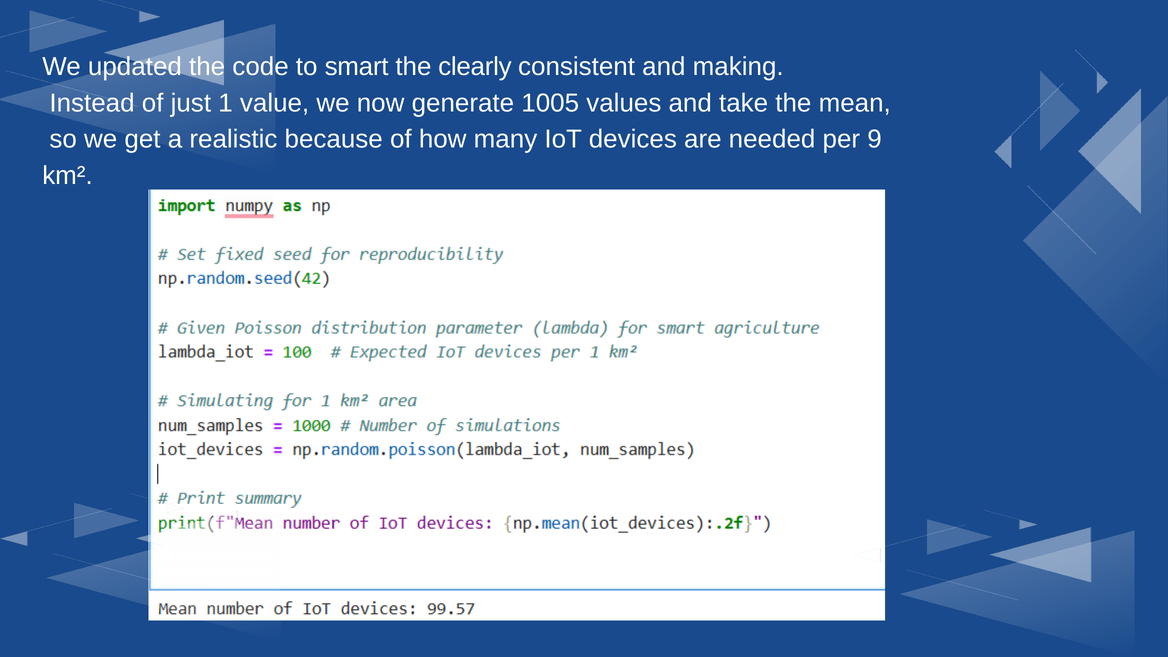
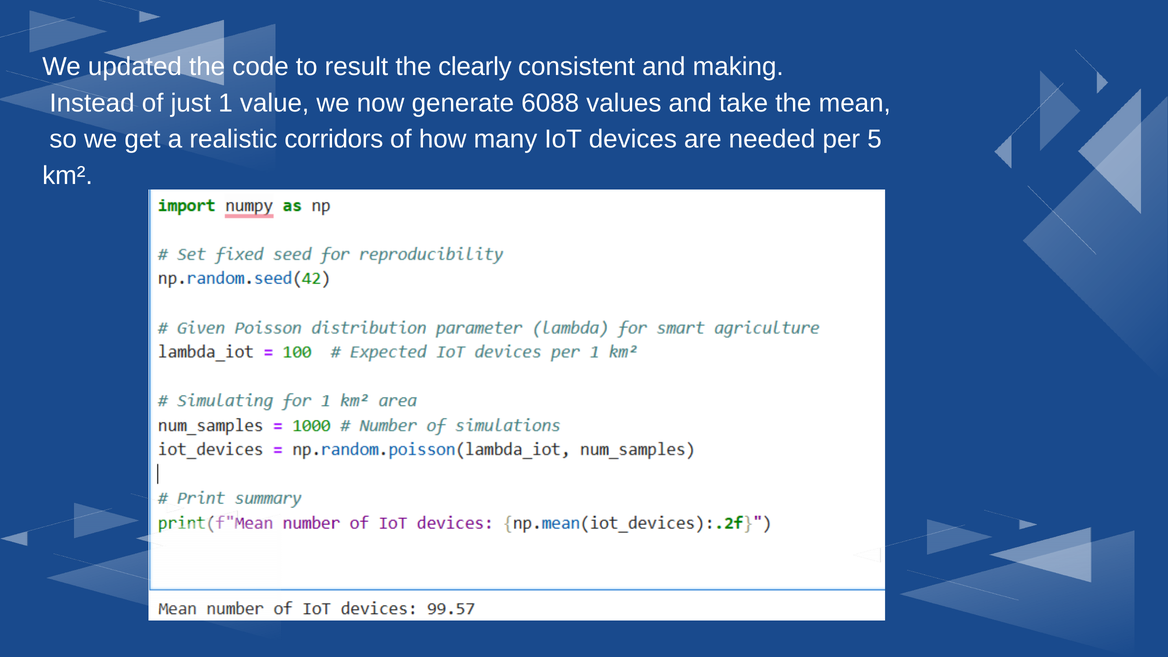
smart: smart -> result (356, 67)
1005: 1005 -> 6088 (550, 103)
because: because -> corridors (334, 139)
9: 9 -> 5 (875, 139)
